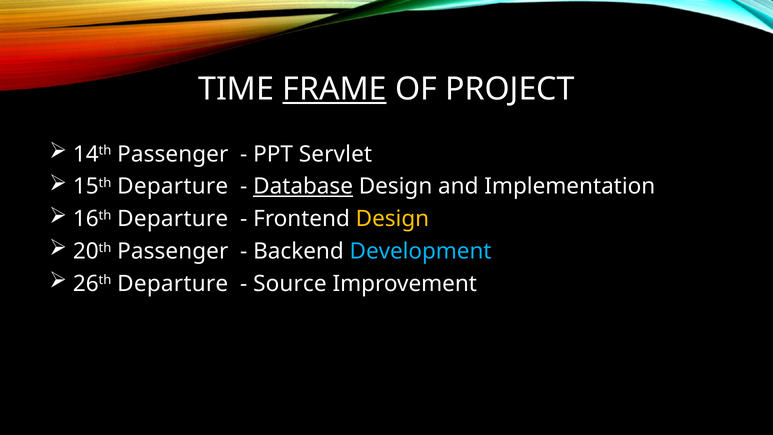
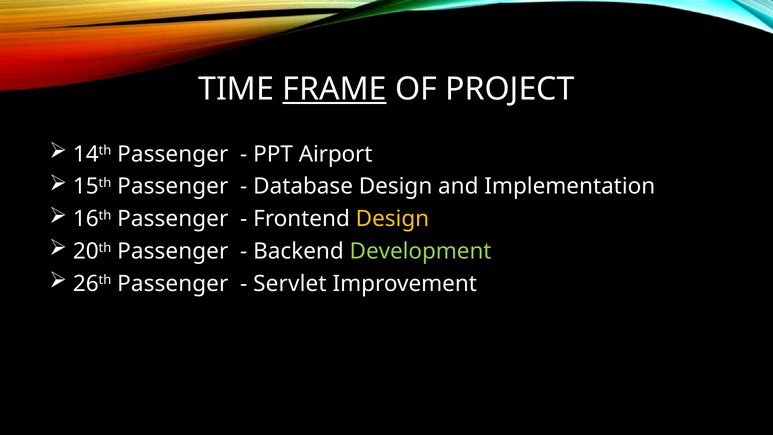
Servlet: Servlet -> Airport (336, 154)
15th Departure: Departure -> Passenger (173, 186)
Database underline: present -> none (303, 186)
16th Departure: Departure -> Passenger (173, 219)
Development colour: light blue -> light green (421, 251)
26th Departure: Departure -> Passenger (173, 284)
Source: Source -> Servlet (290, 284)
